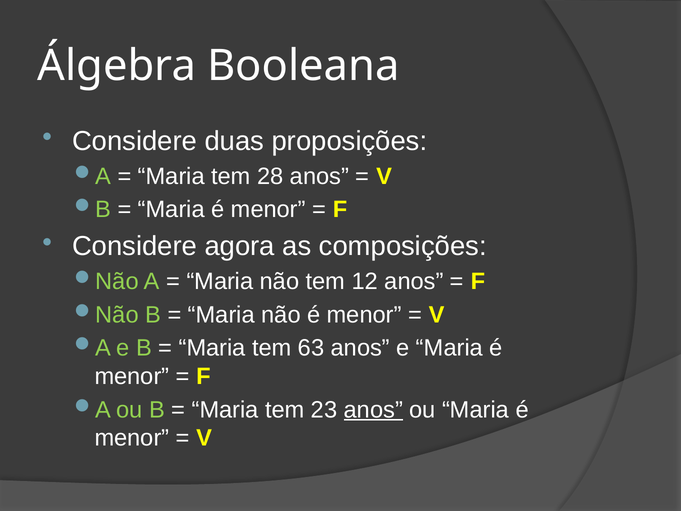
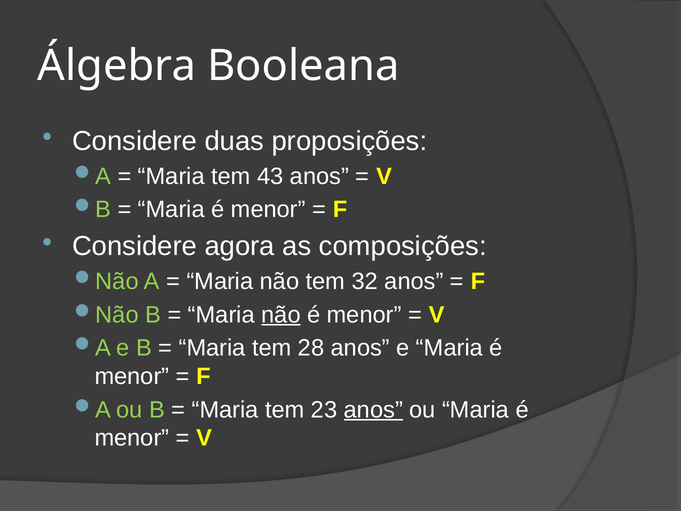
28: 28 -> 43 (270, 176)
12: 12 -> 32 (365, 281)
não underline: none -> present (281, 315)
63: 63 -> 28 (311, 348)
